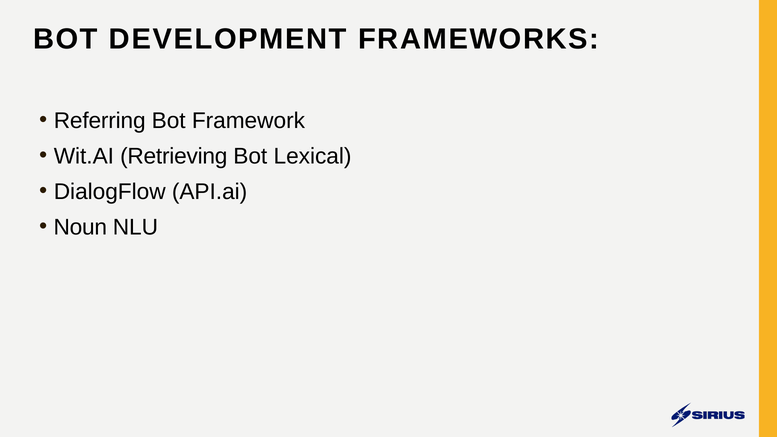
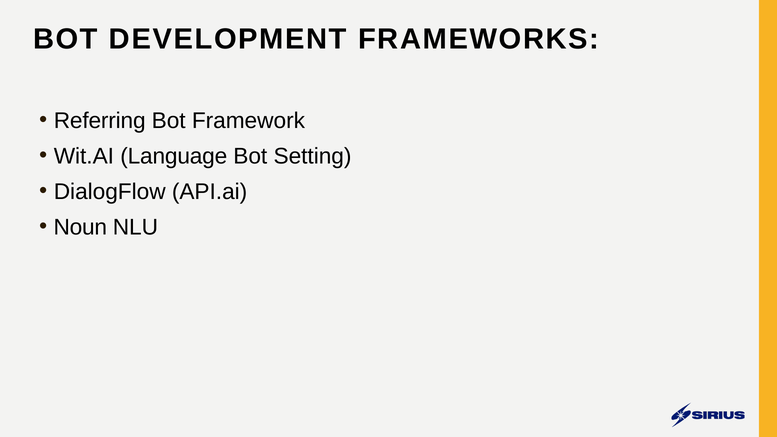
Retrieving: Retrieving -> Language (174, 156)
Lexical: Lexical -> Setting (313, 156)
